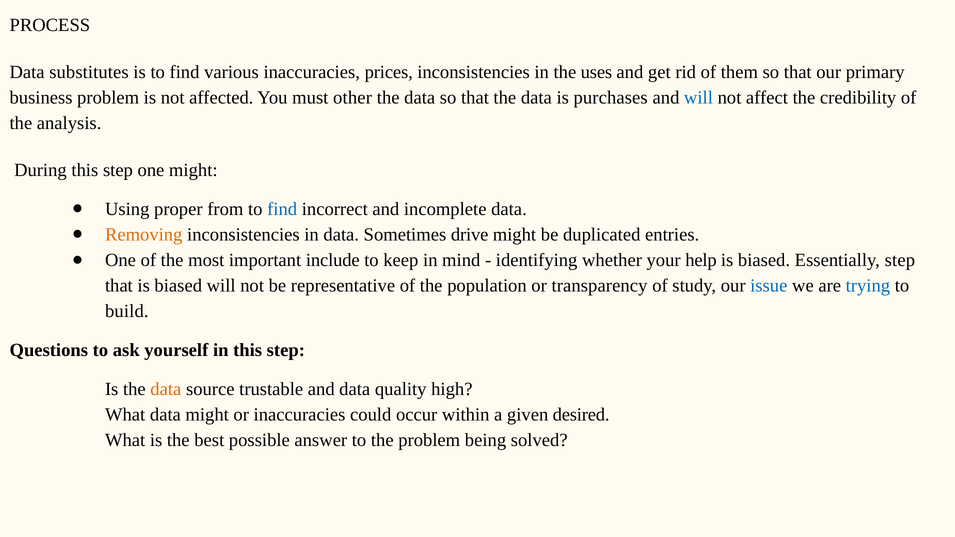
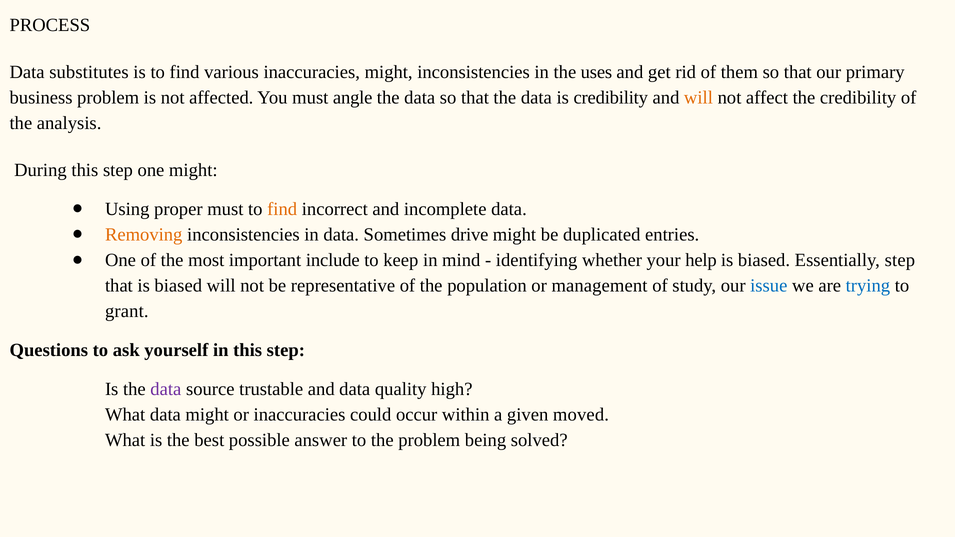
inaccuracies prices: prices -> might (389, 72)
other: other -> angle (353, 98)
is purchases: purchases -> credibility (611, 98)
will colour: blue -> orange (698, 98)
proper from: from -> must (225, 209)
find colour: blue -> orange (282, 209)
transparency: transparency -> management (599, 286)
build: build -> grant (127, 311)
data colour: orange -> purple (166, 389)
desired: desired -> moved (581, 415)
